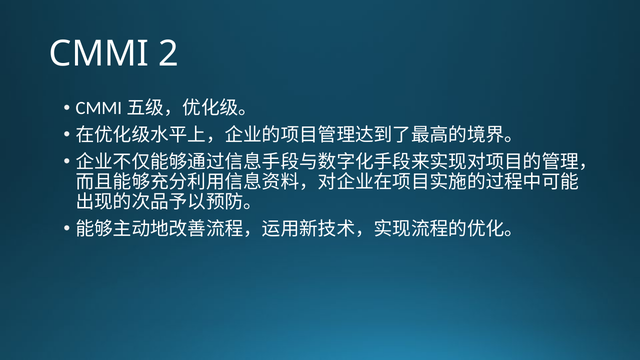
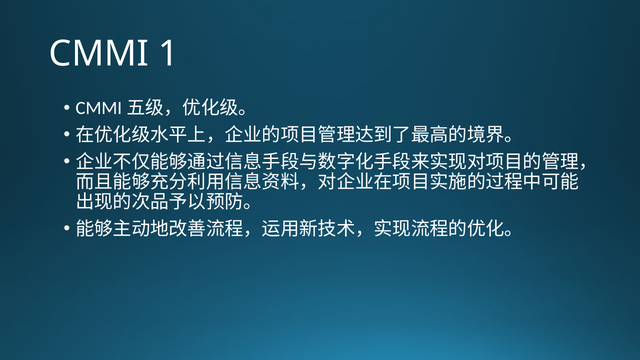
2: 2 -> 1 (169, 54)
